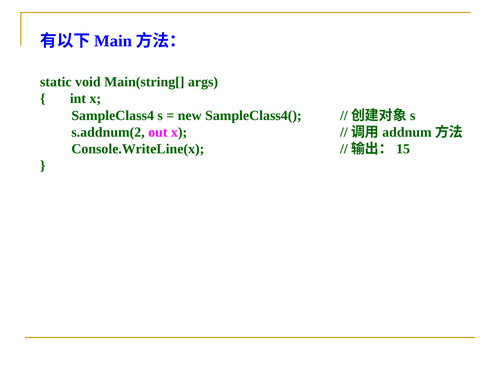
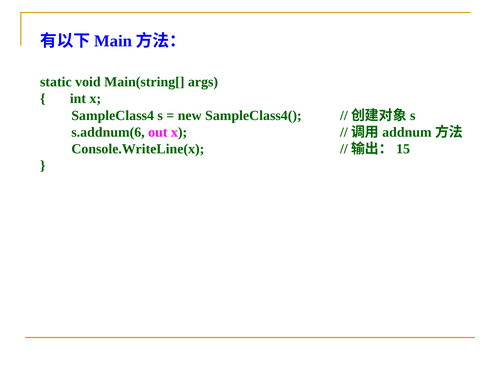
s.addnum(2: s.addnum(2 -> s.addnum(6 (108, 132)
